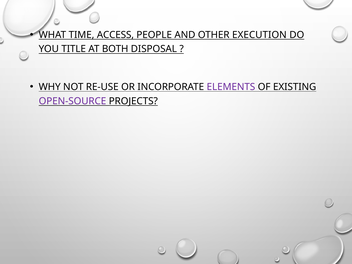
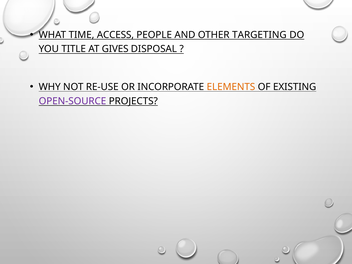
EXECUTION: EXECUTION -> TARGETING (259, 35)
BOTH: BOTH -> GIVES (115, 49)
ELEMENTS colour: purple -> orange (231, 87)
